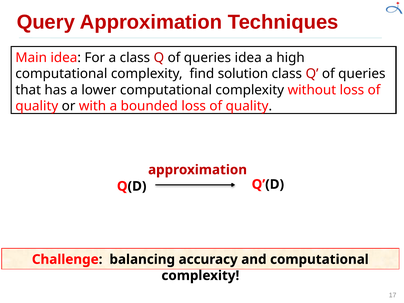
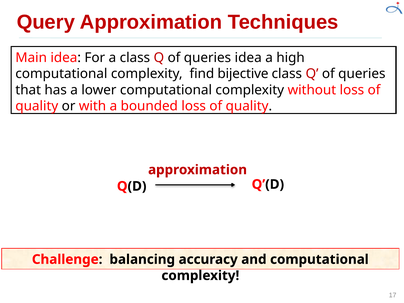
solution: solution -> bijective (243, 74)
